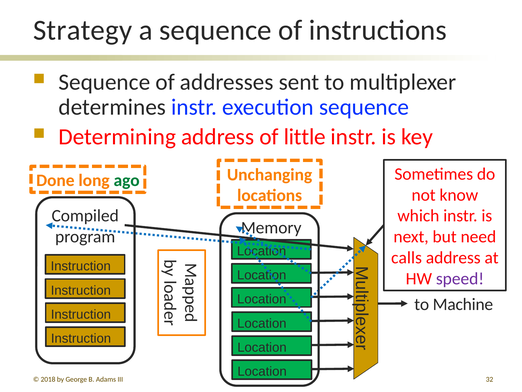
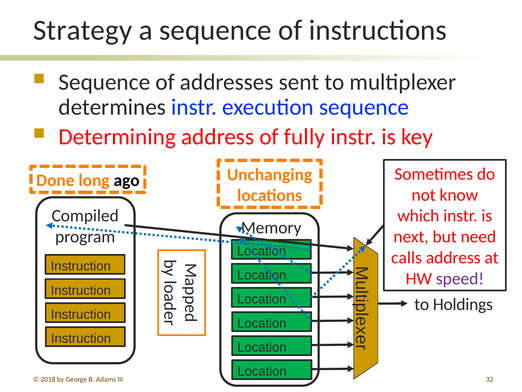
little: little -> fully (305, 137)
ago colour: green -> black (127, 180)
Machine: Machine -> Holdings (463, 304)
